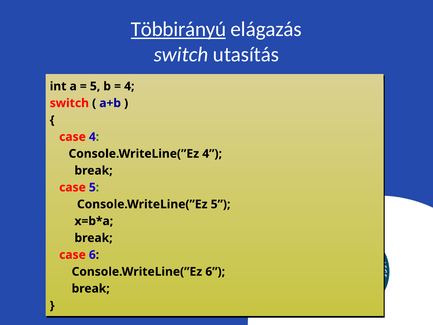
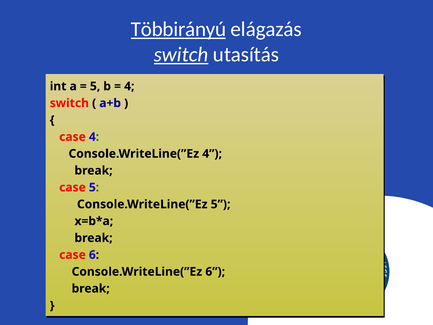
switch underline: none -> present (181, 55)
